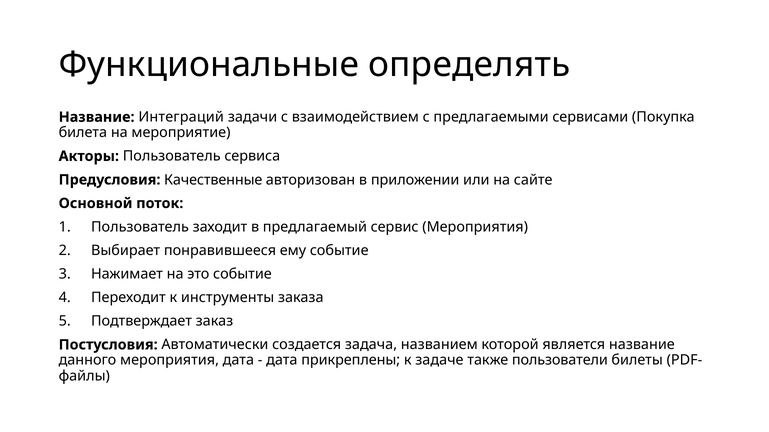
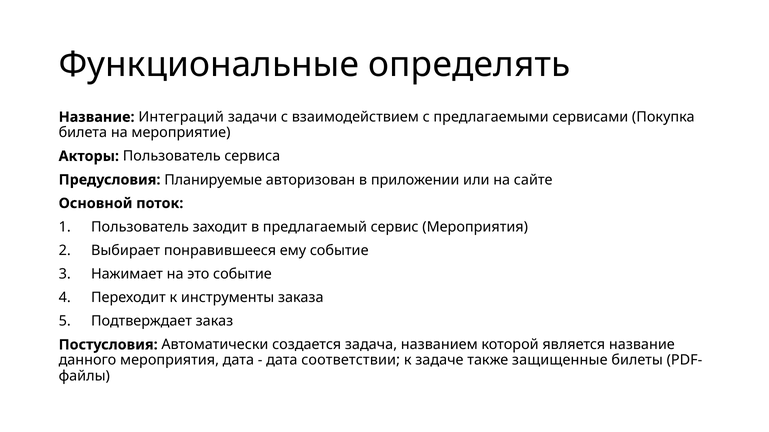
Качественные: Качественные -> Планируемые (213, 180)
прикреплены: прикреплены -> соответствии (351, 361)
пользователи: пользователи -> защищенные (560, 361)
